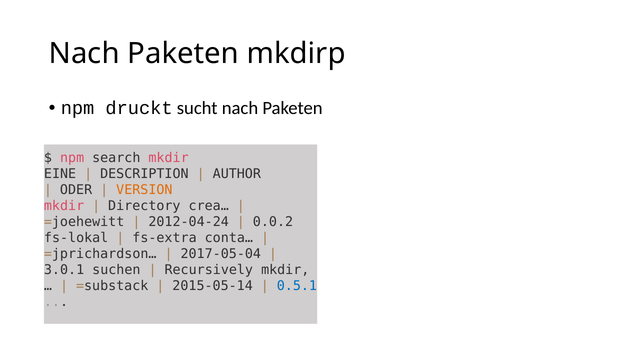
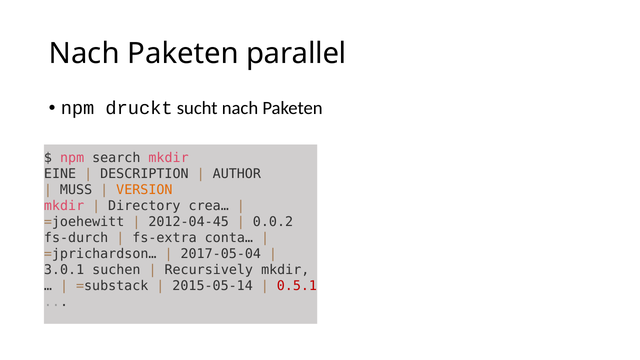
mkdirp: mkdirp -> parallel (296, 54)
ODER: ODER -> MUSS (76, 190)
2012-04-24: 2012-04-24 -> 2012-04-45 (189, 222)
fs-lokal: fs-lokal -> fs-durch (76, 238)
0.5.1 colour: blue -> red (297, 286)
